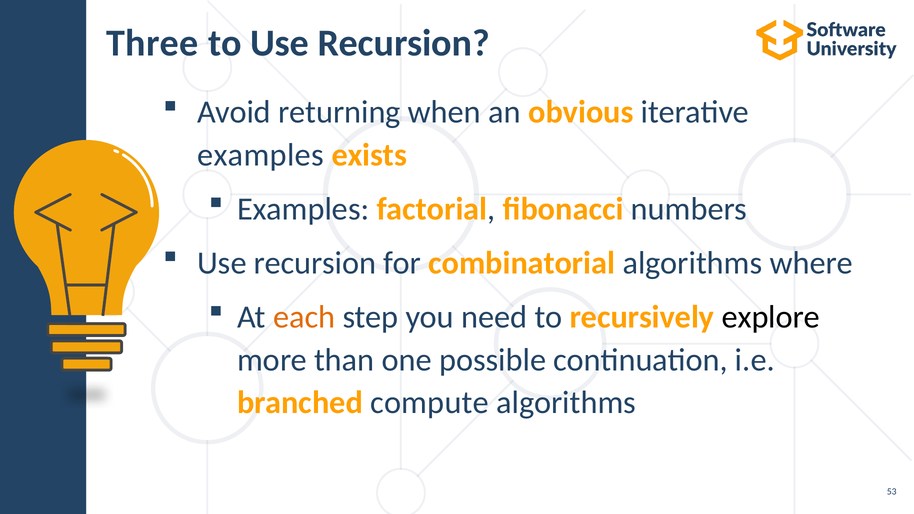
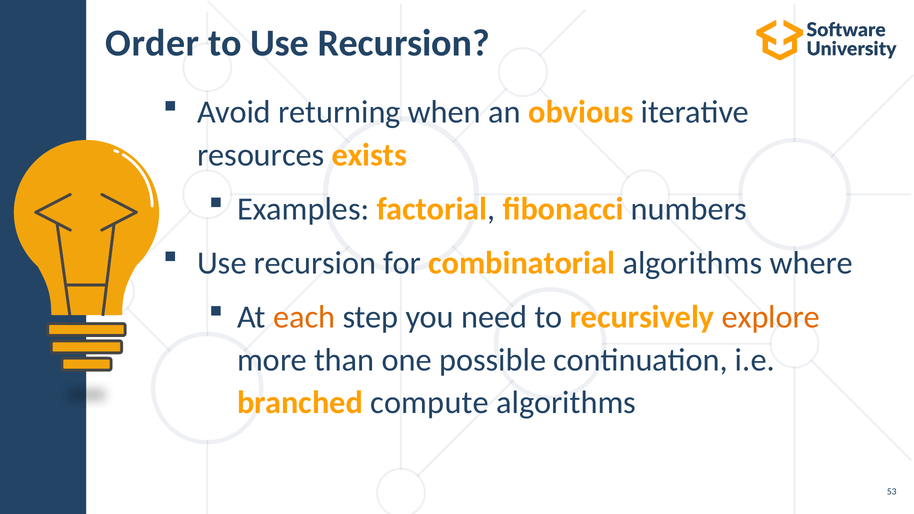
Three: Three -> Order (152, 43)
examples: examples -> resources (261, 155)
explore colour: black -> orange (771, 317)
